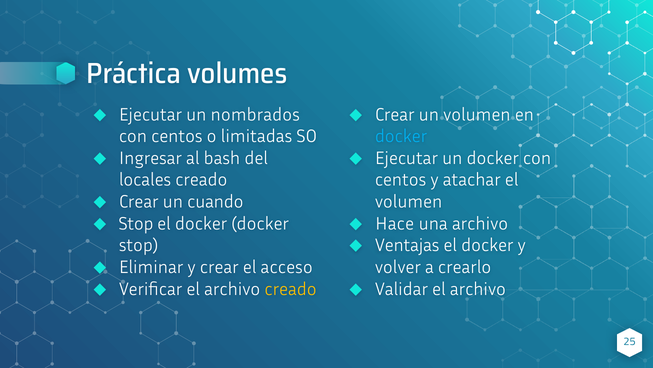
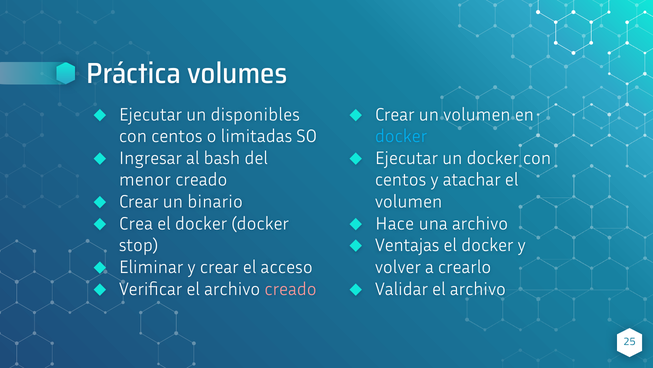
nombrados: nombrados -> disponibles (255, 114)
locales: locales -> menor (145, 180)
cuando: cuando -> binario (215, 201)
Stop: Stop -> Crea (136, 223)
creado colour: yellow -> pink (291, 289)
